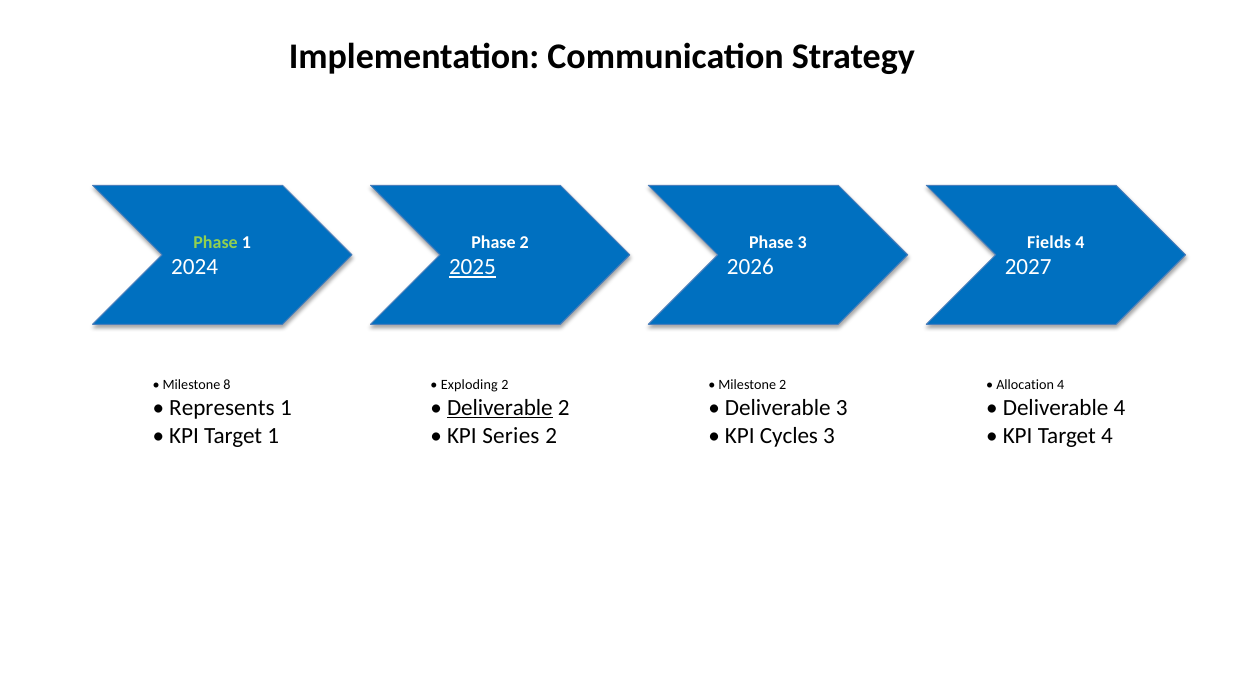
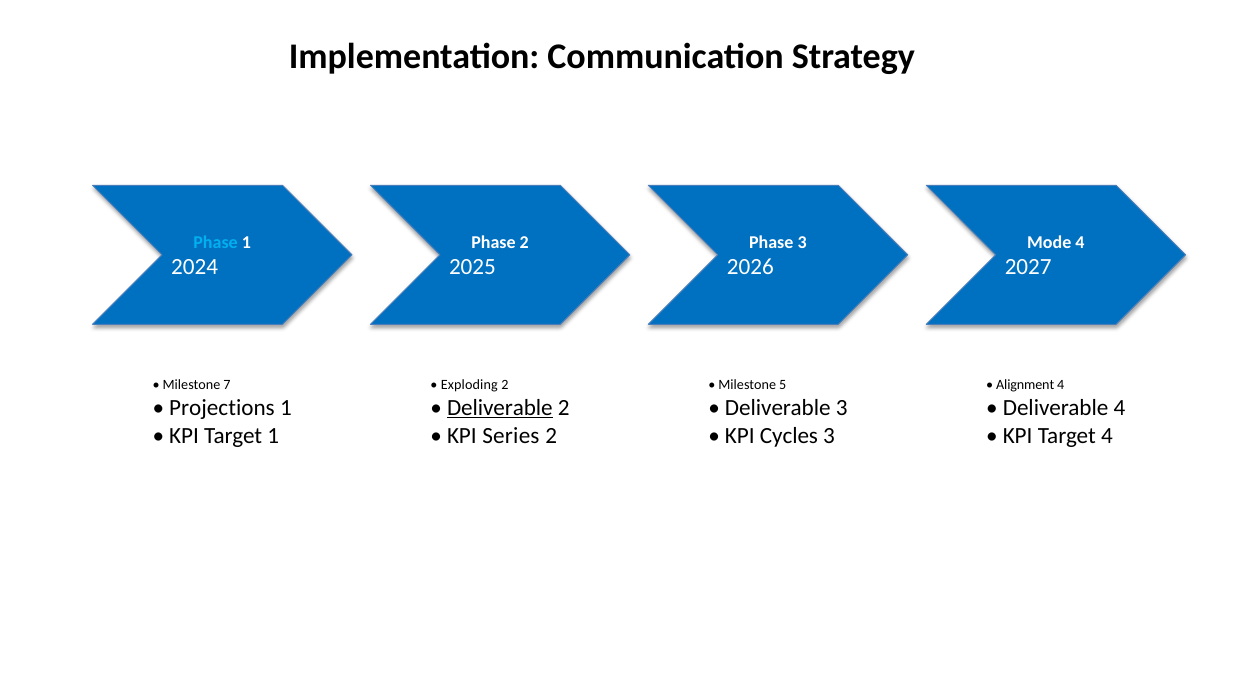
Phase colour: light green -> light blue (216, 242)
Fields: Fields -> Mode (1049, 242)
2025 underline: present -> none (472, 267)
8: 8 -> 7 (227, 385)
Milestone 2: 2 -> 5 (783, 385)
Allocation: Allocation -> Alignment (1025, 385)
Represents: Represents -> Projections (222, 408)
